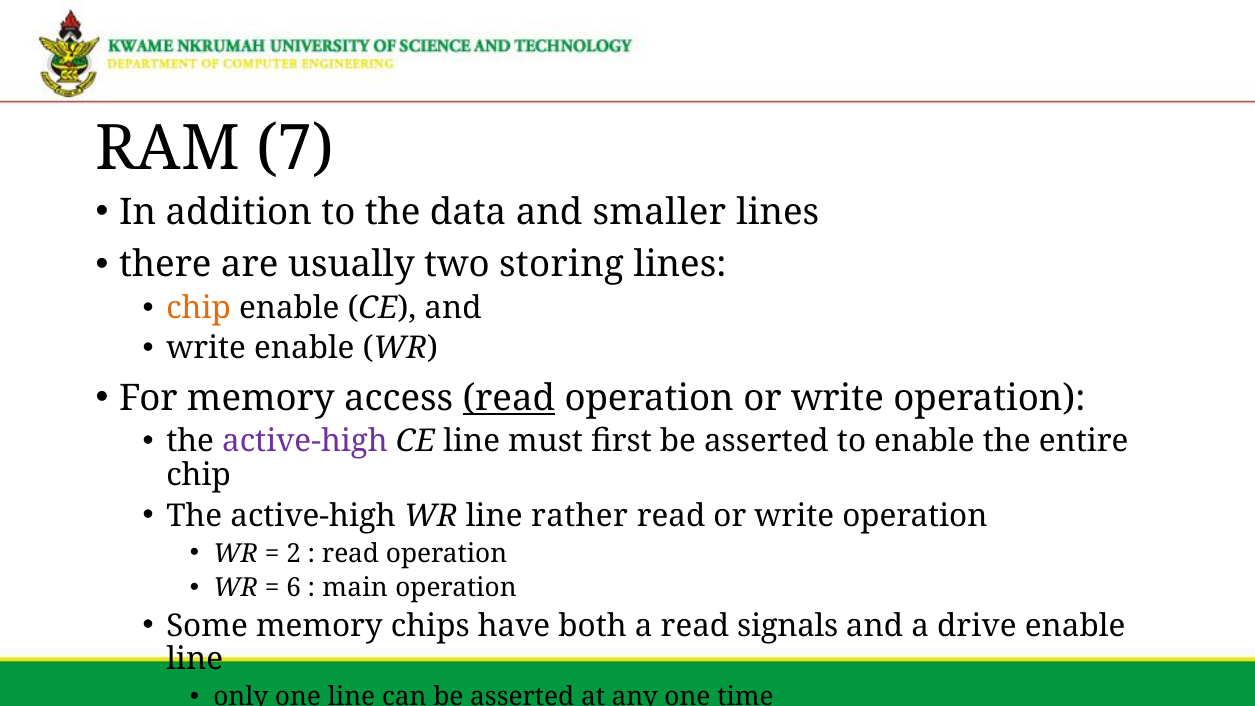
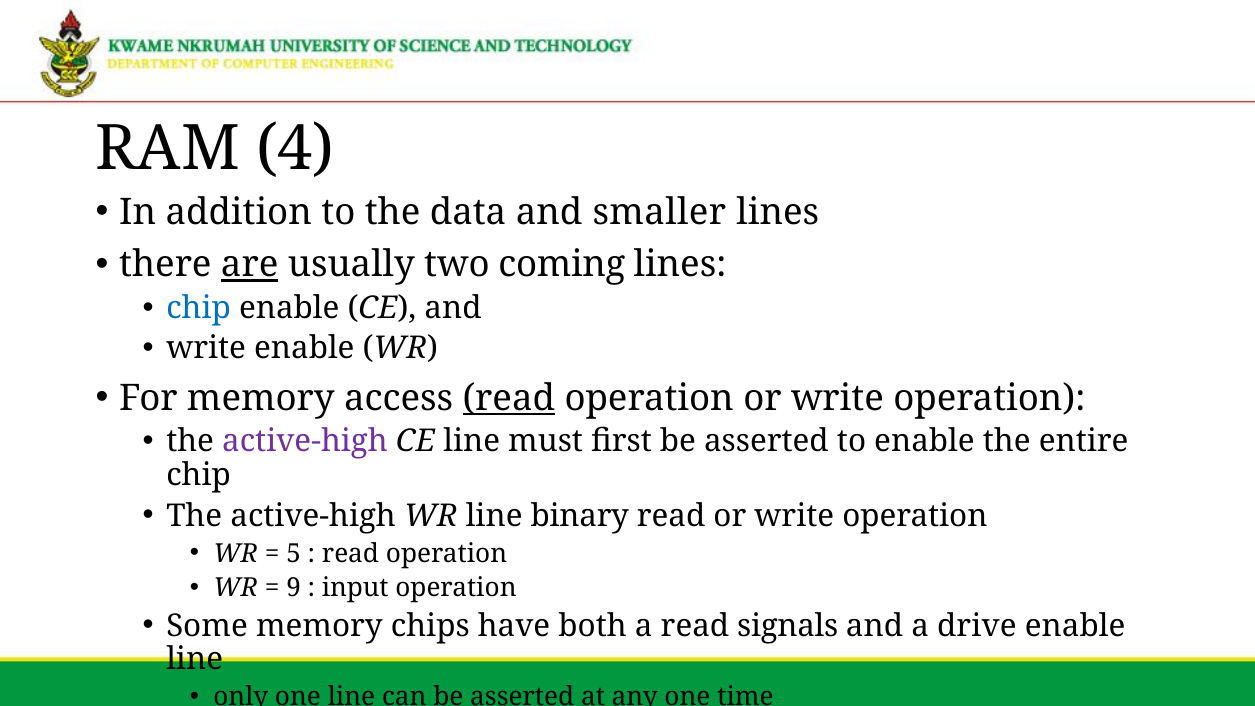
7: 7 -> 4 (295, 149)
are underline: none -> present (250, 265)
storing: storing -> coming (562, 265)
chip colour: orange -> blue (199, 308)
rather: rather -> binary (580, 516)
2: 2 -> 5 (294, 553)
6: 6 -> 9 (294, 588)
main: main -> input (355, 588)
